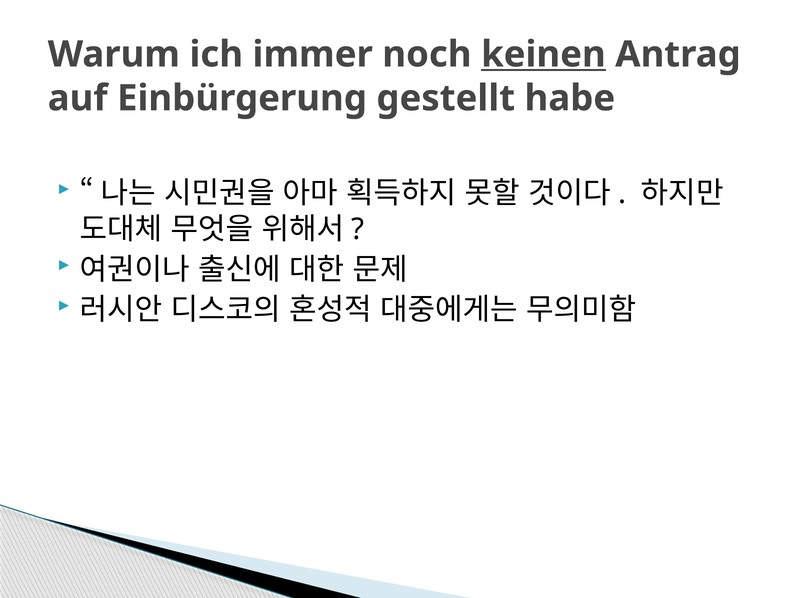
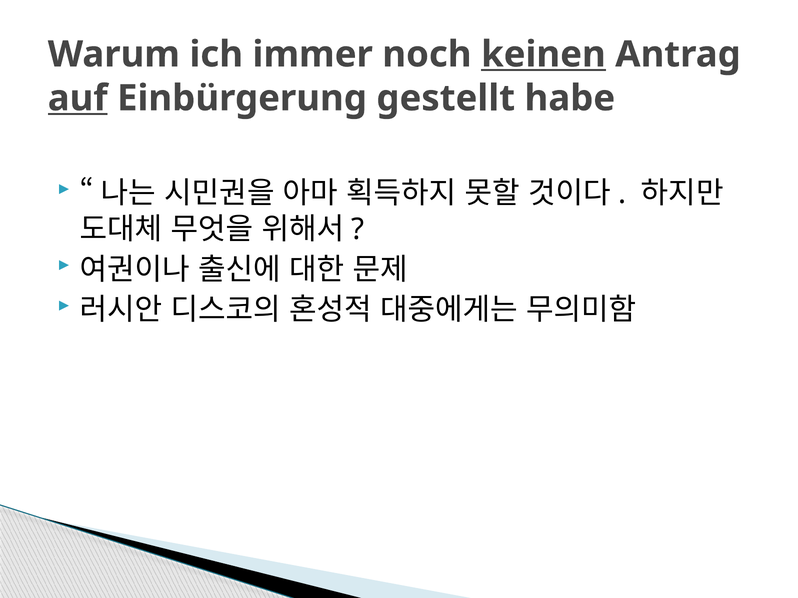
auf underline: none -> present (78, 98)
